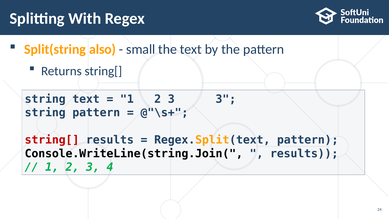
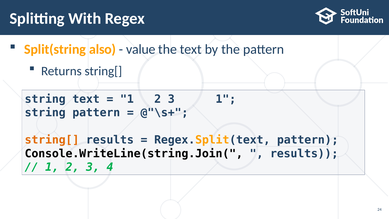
small: small -> value (141, 49)
3 3: 3 -> 1 (226, 99)
string[ colour: red -> orange (52, 140)
